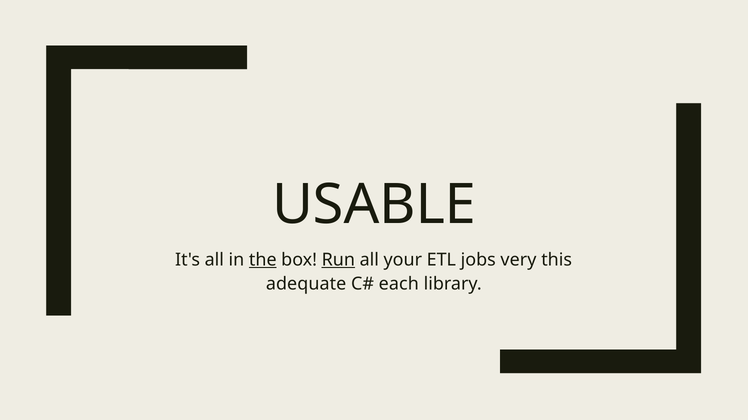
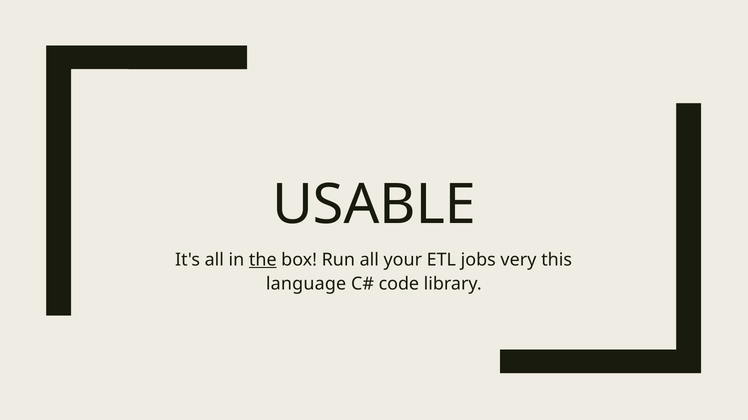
Run underline: present -> none (338, 260)
adequate: adequate -> language (306, 284)
each: each -> code (399, 284)
